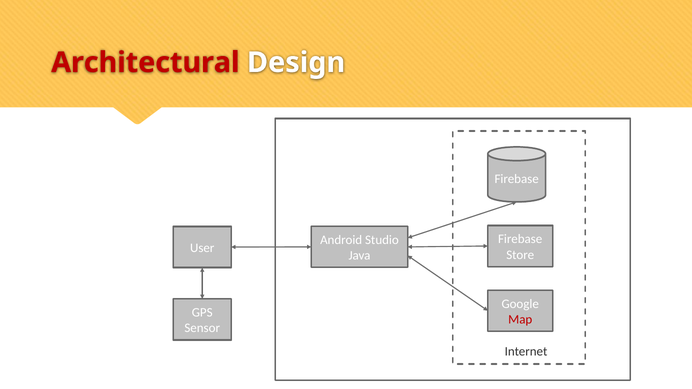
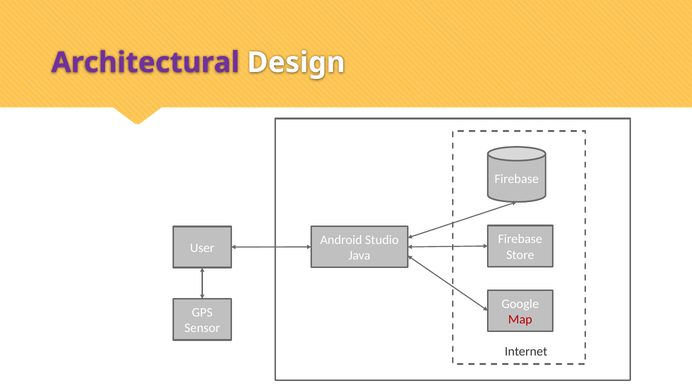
Architectural colour: red -> purple (145, 63)
